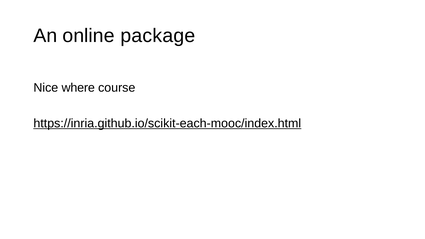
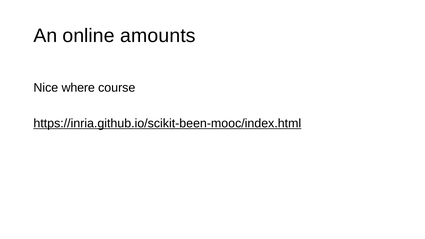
package: package -> amounts (158, 36)
https://inria.github.io/scikit-each-mooc/index.html: https://inria.github.io/scikit-each-mooc/index.html -> https://inria.github.io/scikit-been-mooc/index.html (167, 123)
